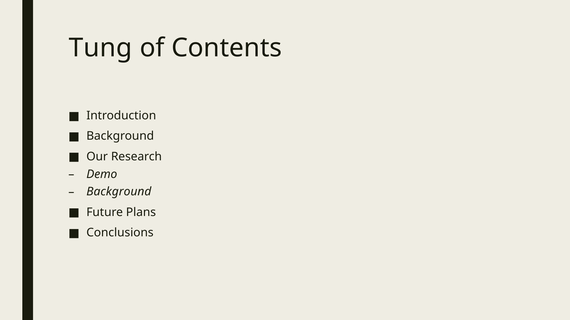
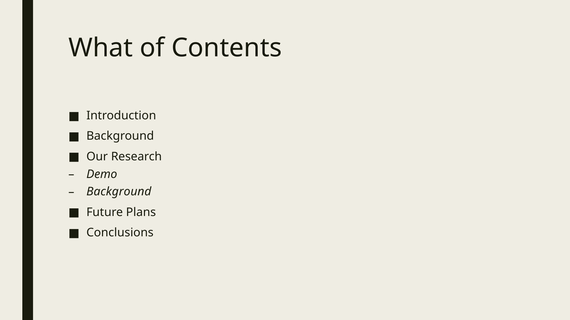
Tung: Tung -> What (101, 48)
